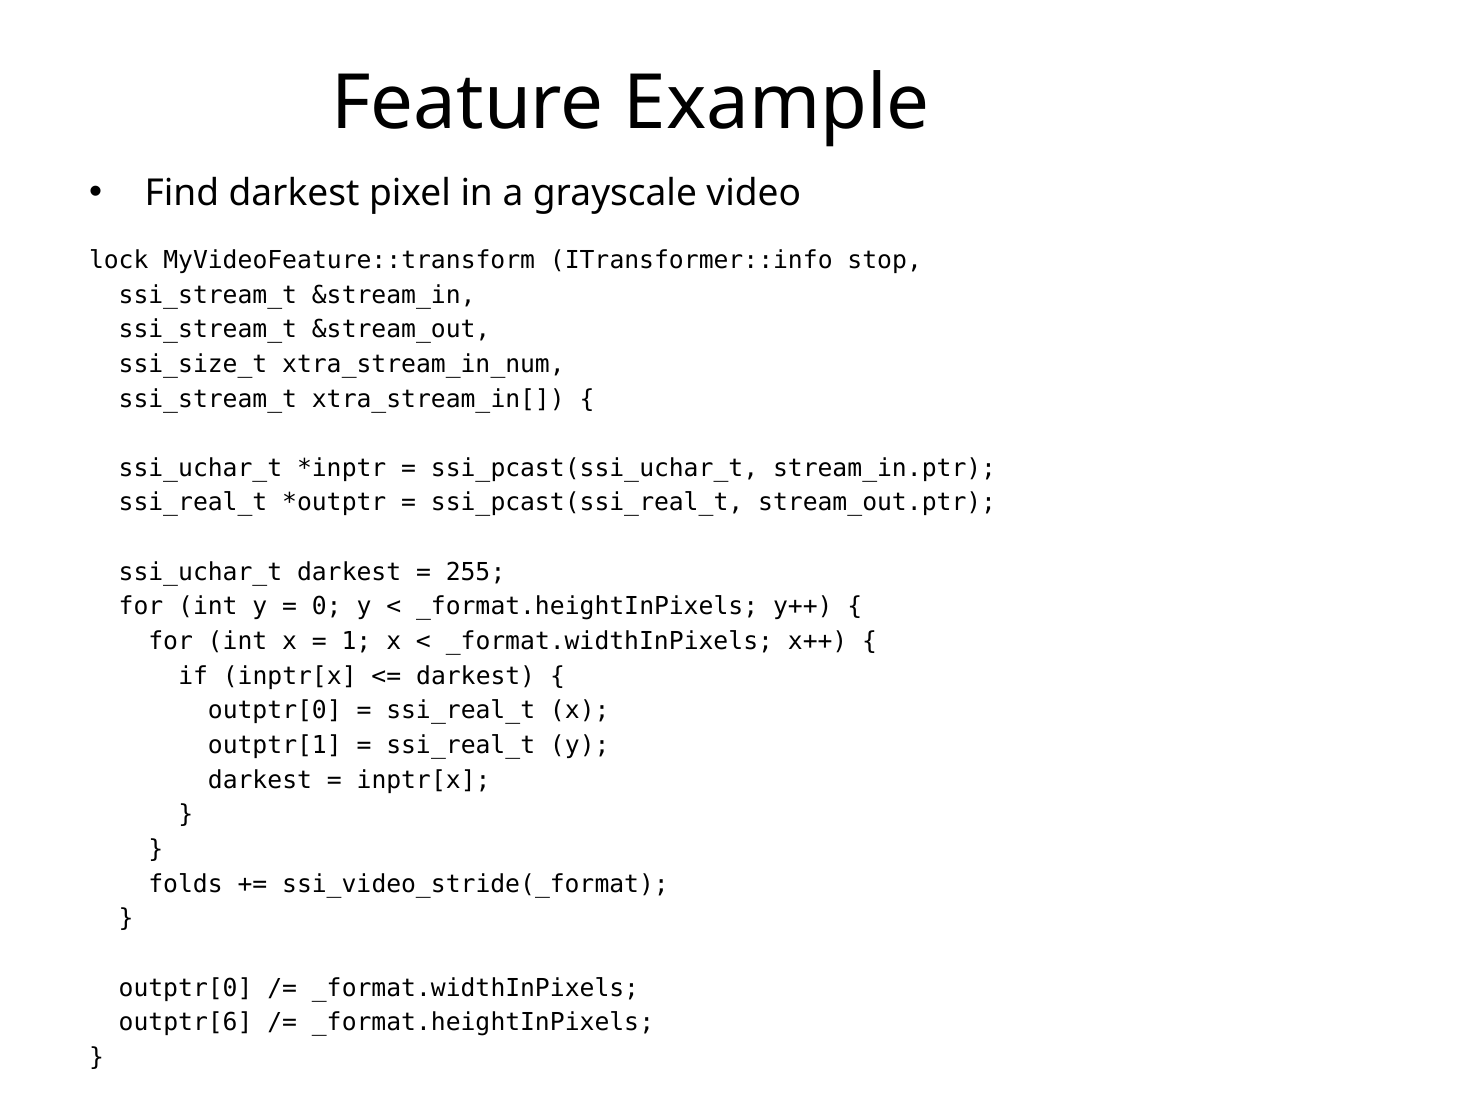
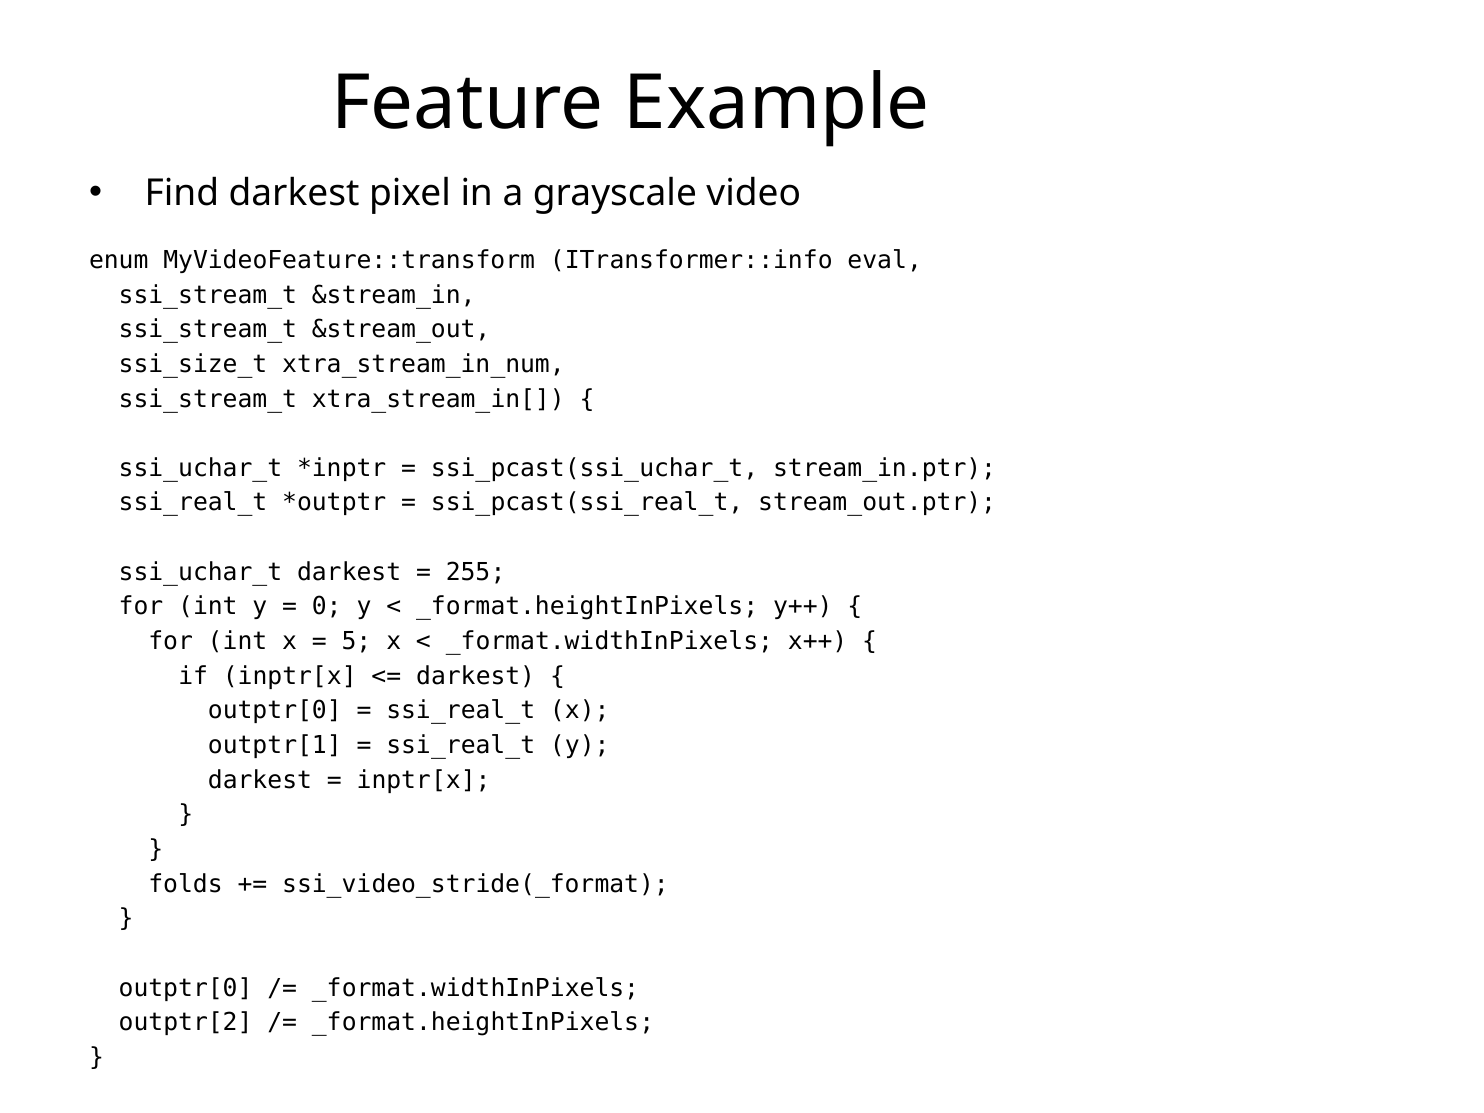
lock: lock -> enum (119, 260)
stop: stop -> eval (885, 260)
1: 1 -> 5 (356, 641)
outptr[6: outptr[6 -> outptr[2 (186, 1023)
